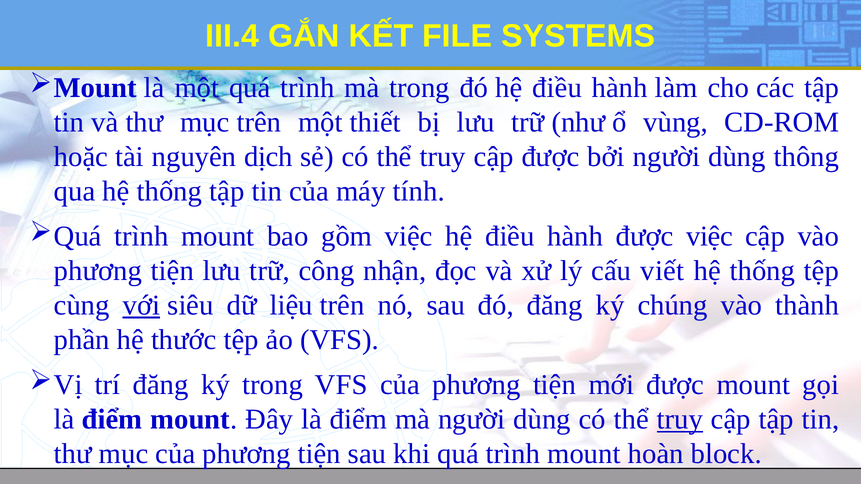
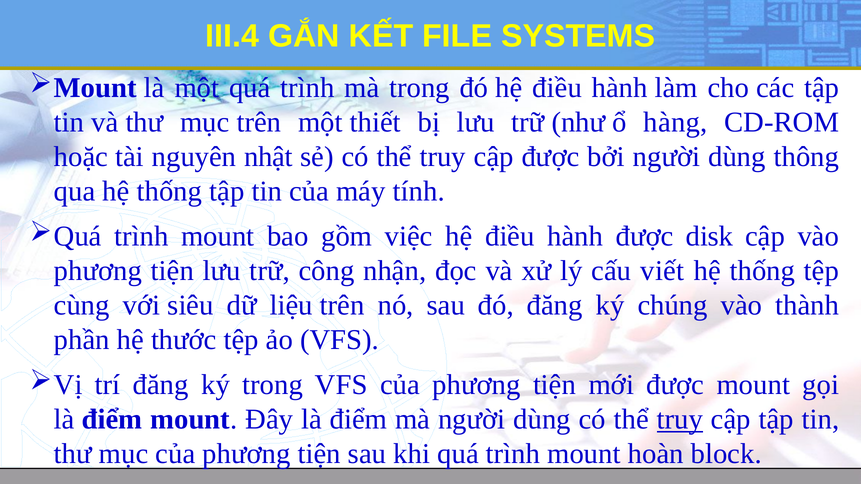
vùng: vùng -> hàng (675, 122)
dịch: dịch -> nhật (268, 157)
được việc: việc -> disk (709, 237)
với underline: present -> none (141, 305)
